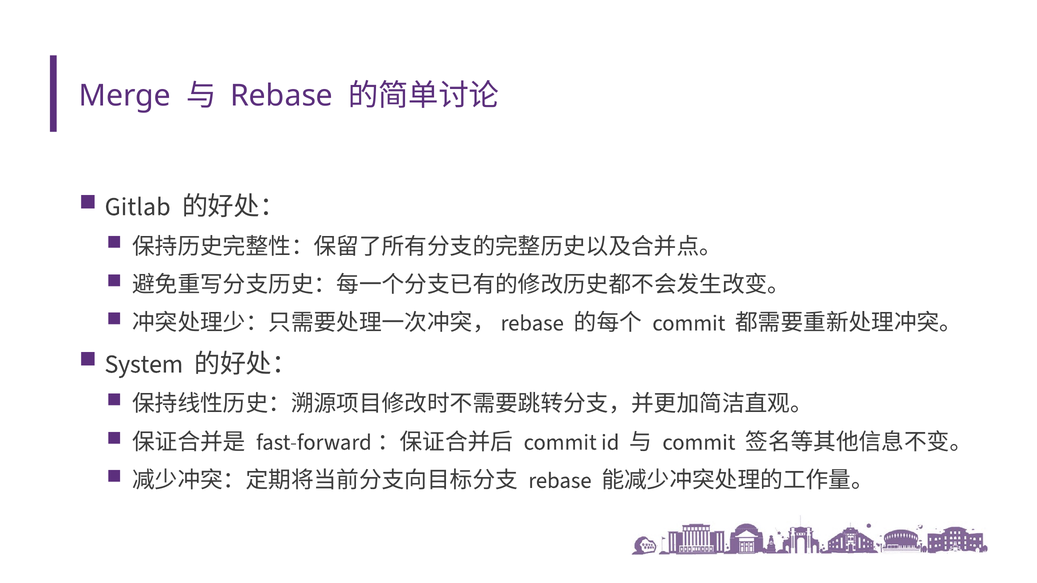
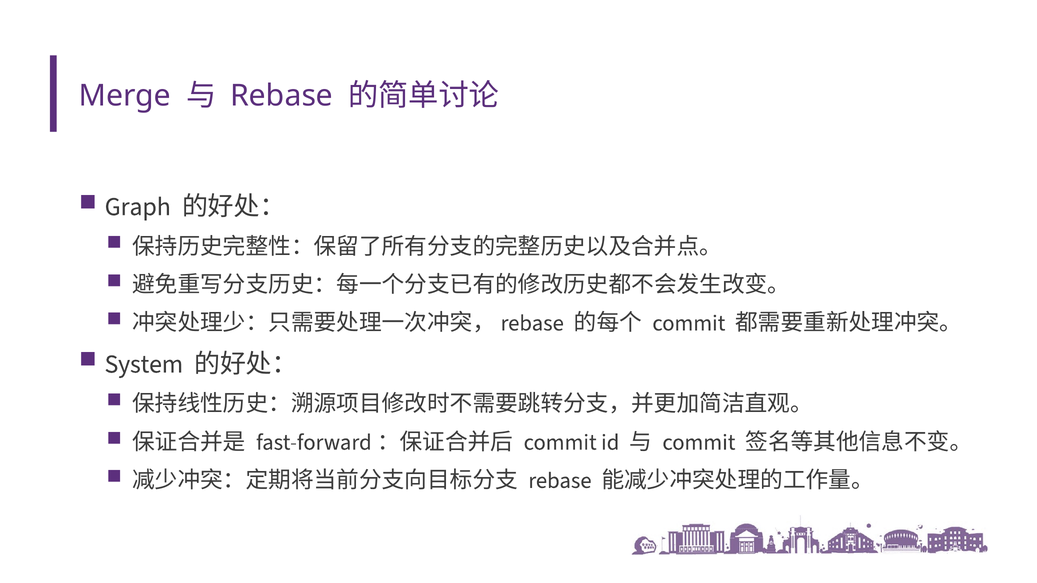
Gitlab: Gitlab -> Graph (138, 207)
